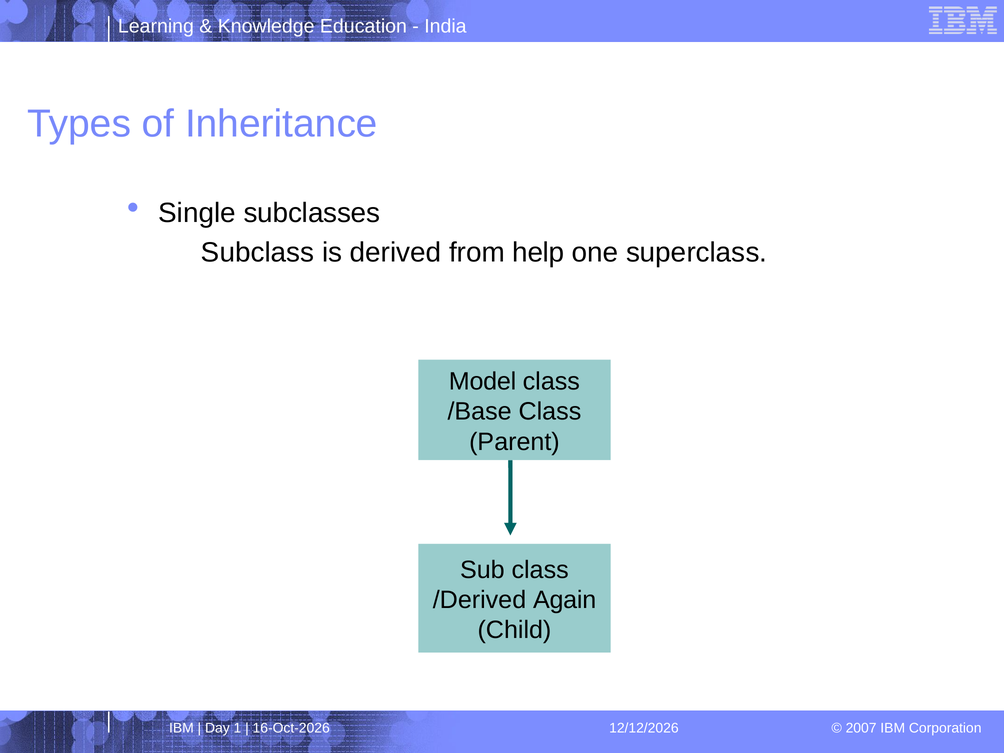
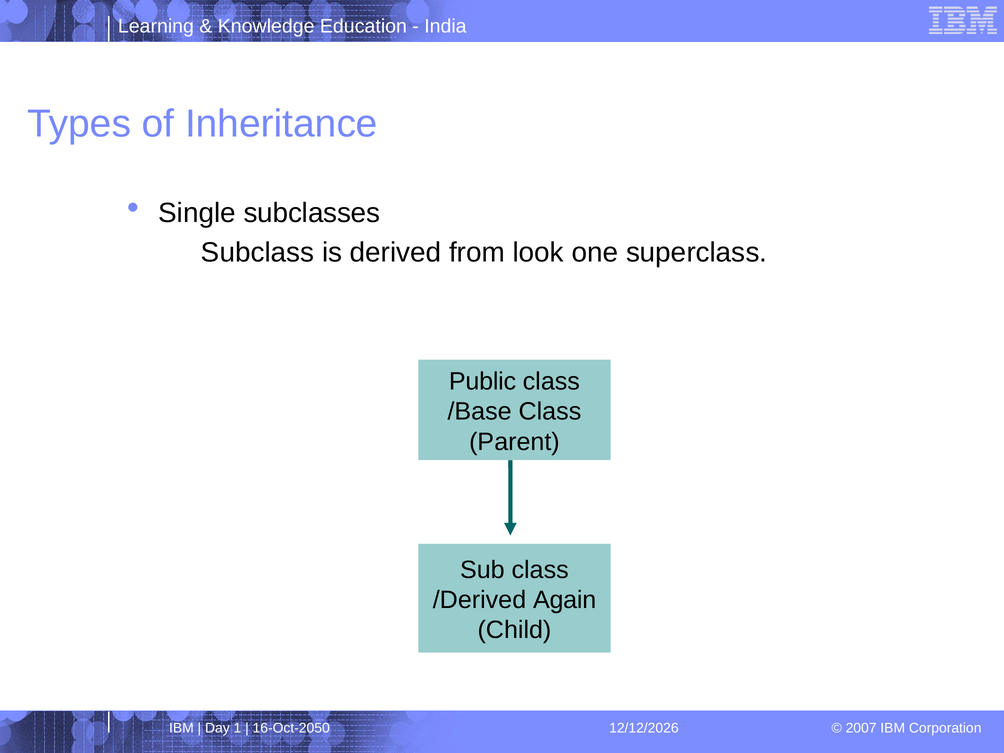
help: help -> look (538, 252)
Model: Model -> Public (483, 382)
16-Oct-2026: 16-Oct-2026 -> 16-Oct-2050 (291, 728)
